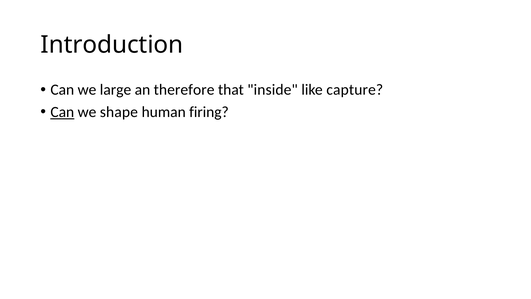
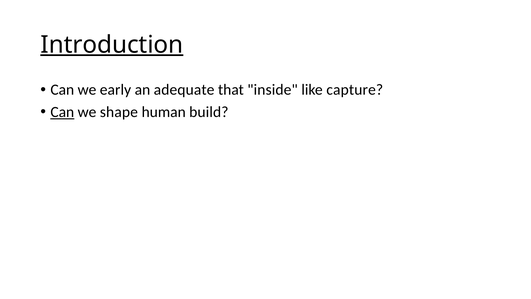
Introduction underline: none -> present (112, 45)
large: large -> early (115, 90)
therefore: therefore -> adequate (184, 90)
firing: firing -> build (209, 112)
